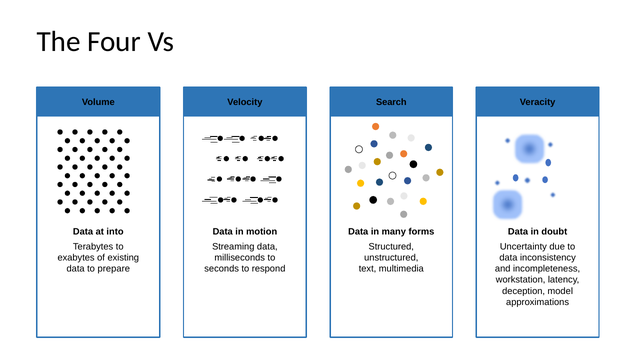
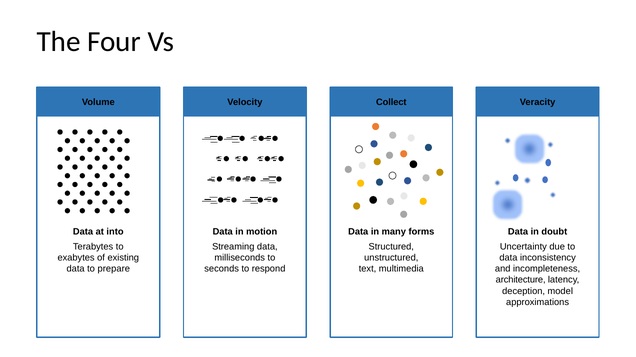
Search: Search -> Collect (391, 103)
workstation: workstation -> architecture (521, 281)
